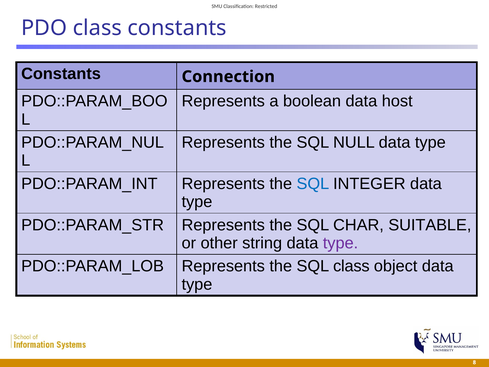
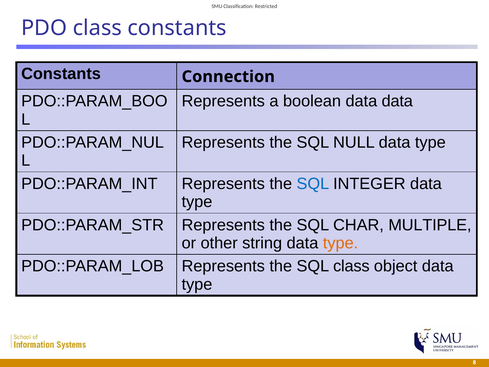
data host: host -> data (397, 101)
SUITABLE: SUITABLE -> MULTIPLE (430, 225)
type colour: purple -> orange (341, 243)
